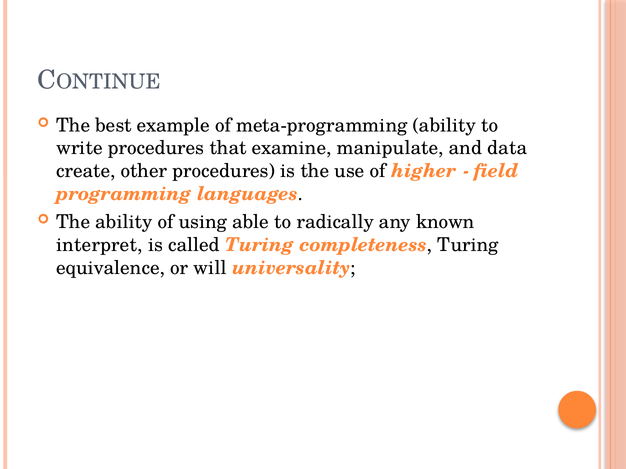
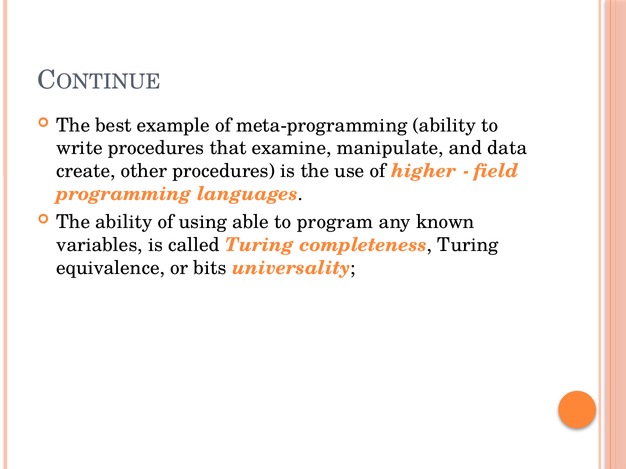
radically: radically -> program (335, 222)
interpret: interpret -> variables (99, 245)
will: will -> bits (210, 268)
